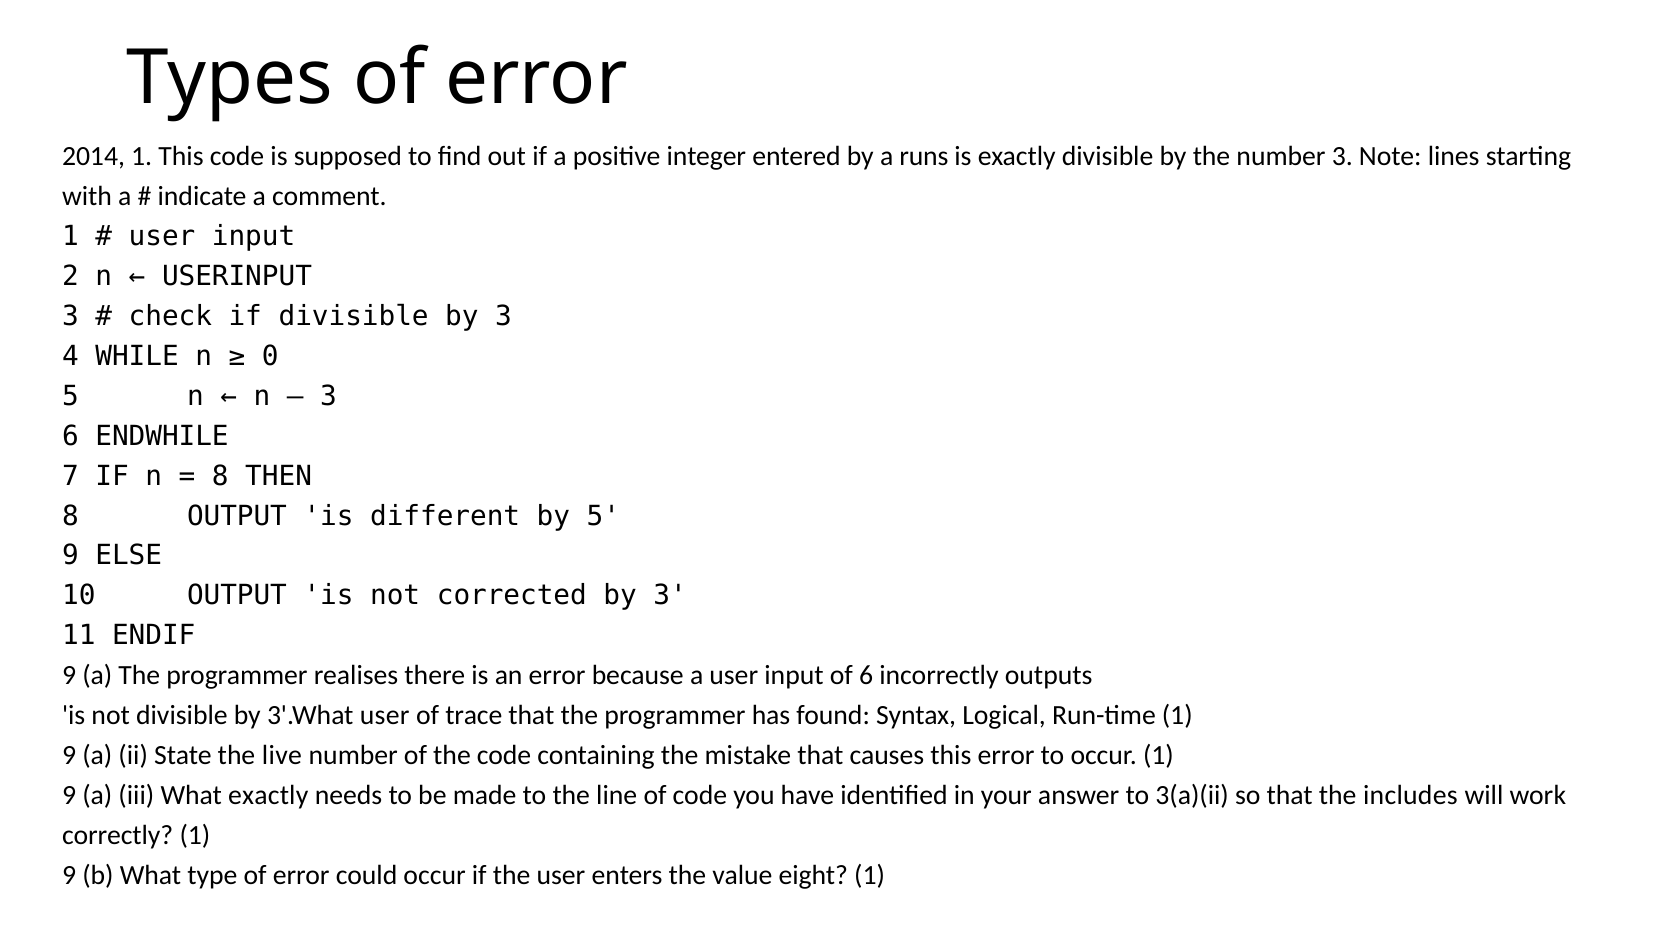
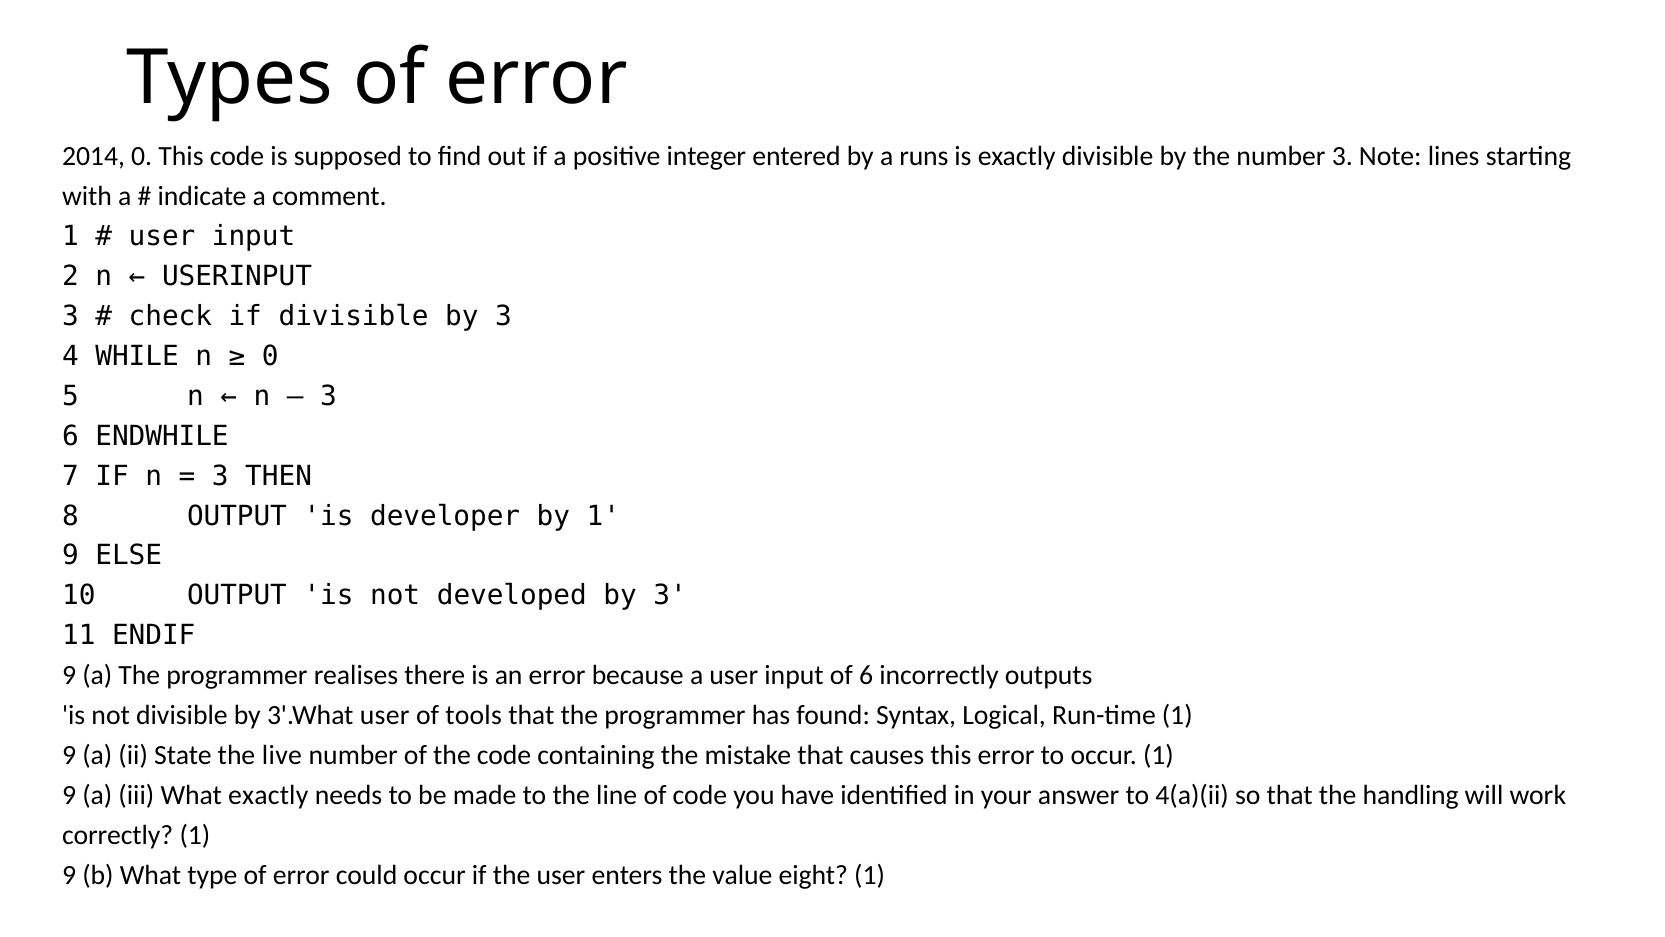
2014 1: 1 -> 0 (142, 156)
8: 8 -> 3 (220, 476)
different: different -> developer (445, 516)
by 5: 5 -> 1 (603, 516)
corrected: corrected -> developed (512, 595)
trace: trace -> tools (474, 715)
3(a)(ii: 3(a)(ii -> 4(a)(ii (1192, 795)
includes: includes -> handling (1411, 795)
